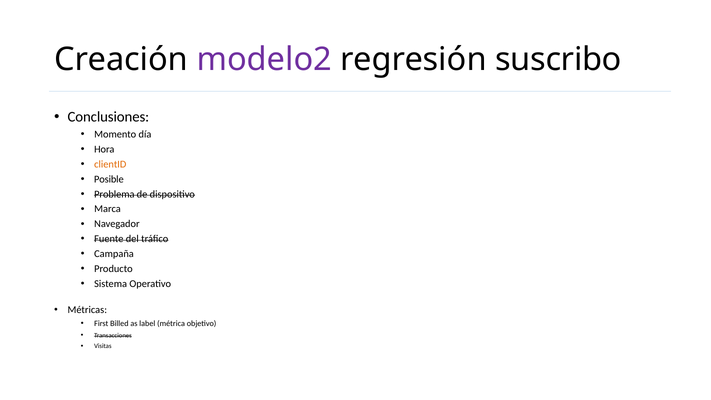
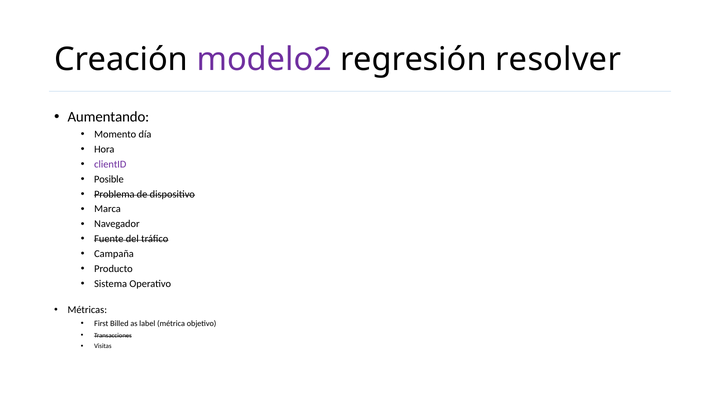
suscribo: suscribo -> resolver (558, 60)
Conclusiones: Conclusiones -> Aumentando (108, 117)
clientID colour: orange -> purple (110, 164)
